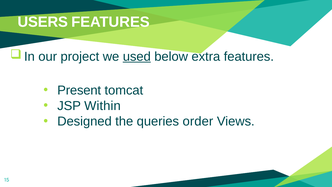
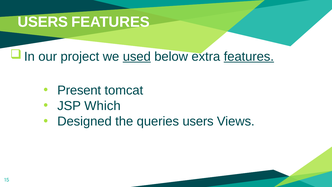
features underline: none -> present (249, 57)
Within: Within -> Which (102, 106)
queries order: order -> users (198, 121)
